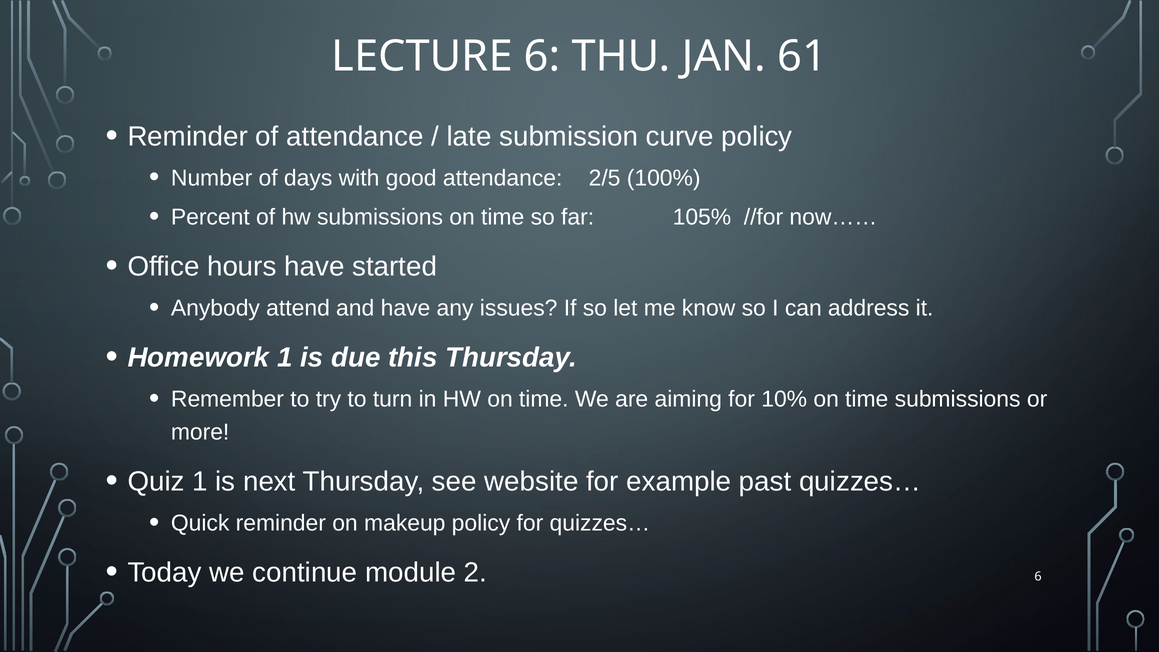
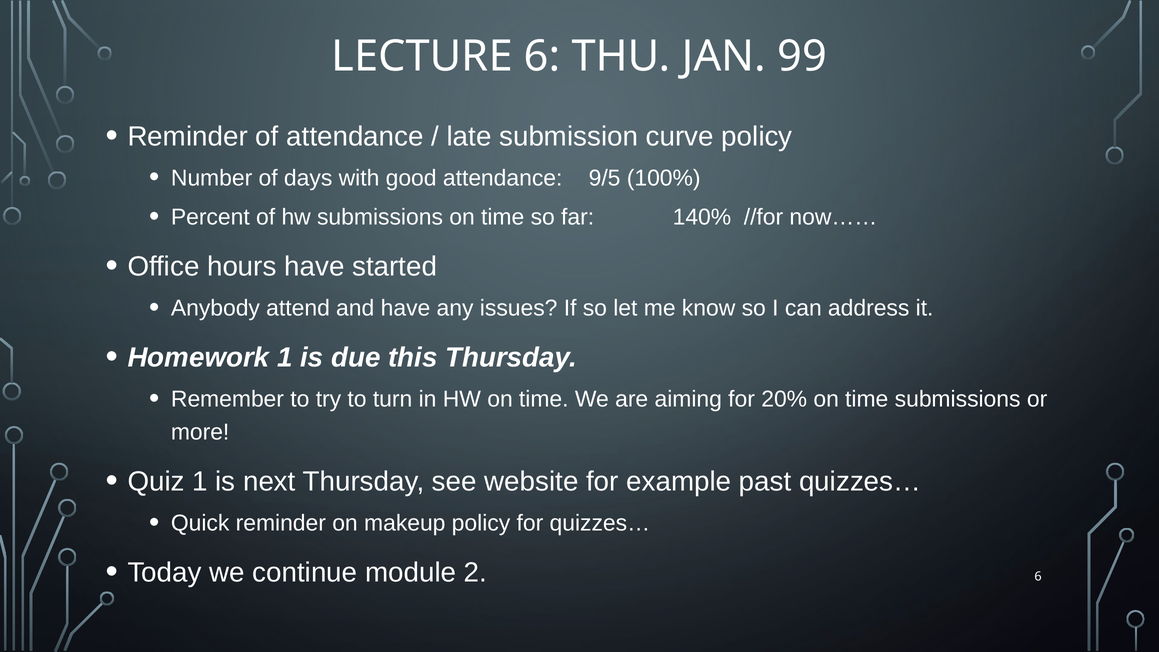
61: 61 -> 99 (802, 56)
2/5: 2/5 -> 9/5 (605, 178)
105%: 105% -> 140% (702, 217)
10%: 10% -> 20% (784, 399)
